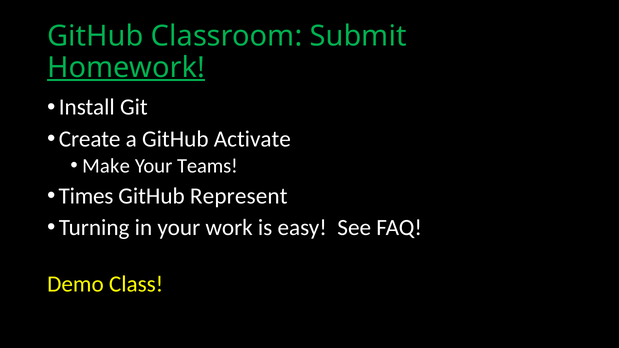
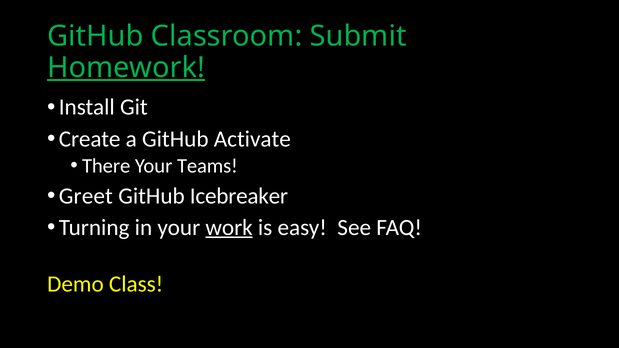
Make: Make -> There (106, 166)
Times: Times -> Greet (86, 196)
Represent: Represent -> Icebreaker (239, 196)
work underline: none -> present (229, 227)
